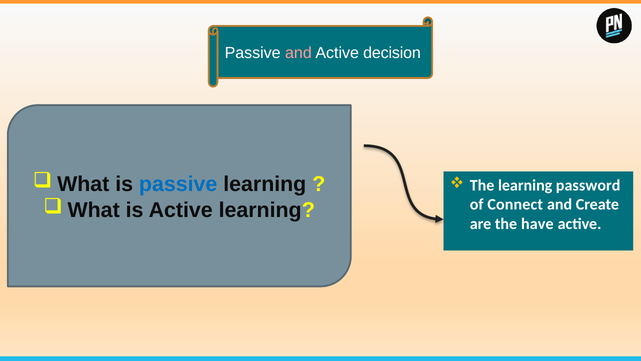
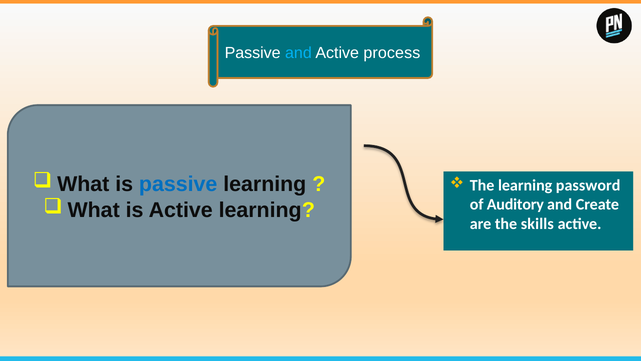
and colour: pink -> light blue (298, 53)
decision: decision -> process (392, 53)
Connect: Connect -> Auditory (515, 204)
have: have -> skills (537, 224)
